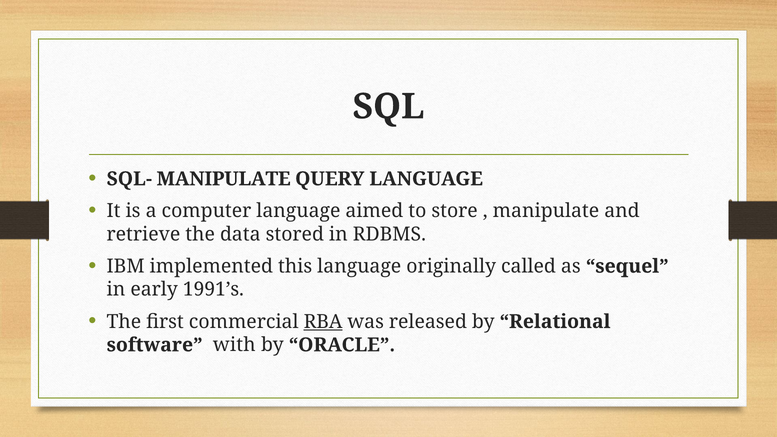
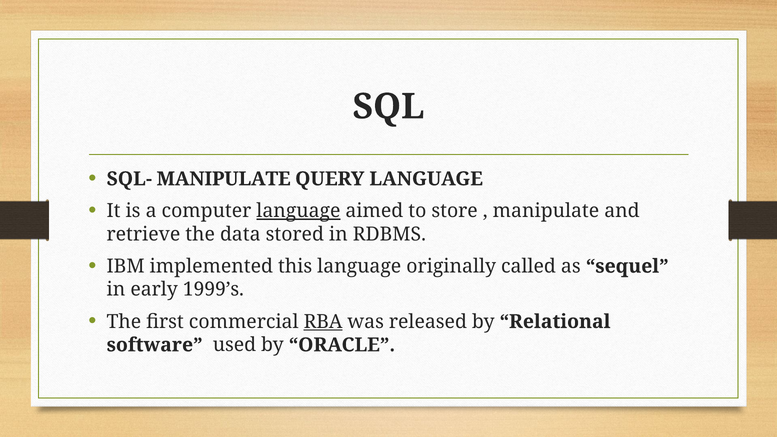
language underline: none -> present (298, 211)
1991’s: 1991’s -> 1999’s (213, 290)
with: with -> used (234, 345)
